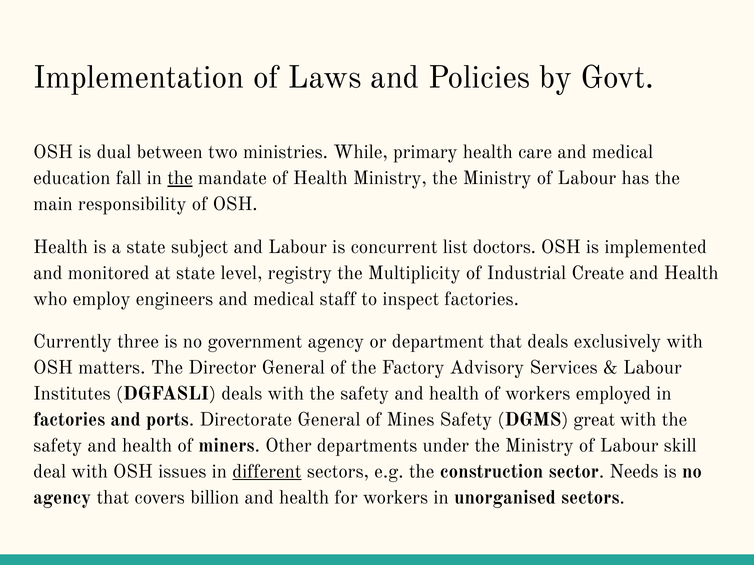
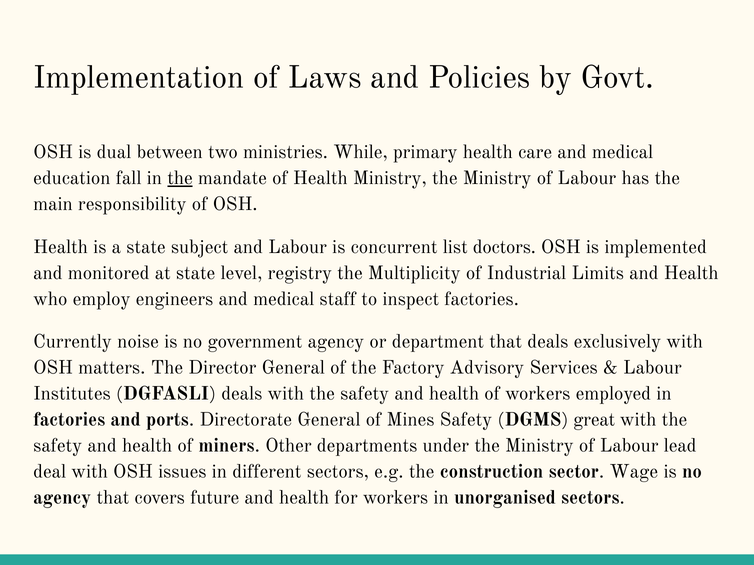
Create: Create -> Limits (598, 273)
three: three -> noise (138, 342)
skill: skill -> lead (680, 446)
different underline: present -> none (267, 472)
Needs: Needs -> Wage (634, 472)
billion: billion -> future (215, 498)
